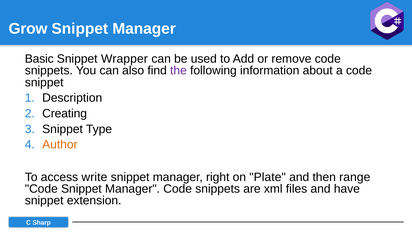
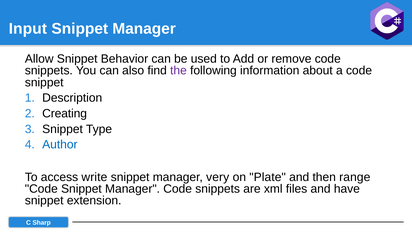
Grow: Grow -> Input (28, 29)
Basic: Basic -> Allow (39, 59)
Wrapper: Wrapper -> Behavior (124, 59)
Author colour: orange -> blue (60, 144)
right: right -> very (218, 177)
